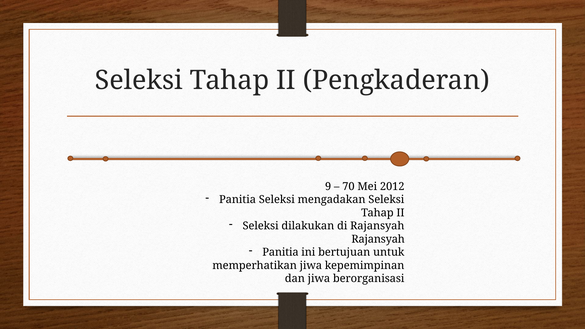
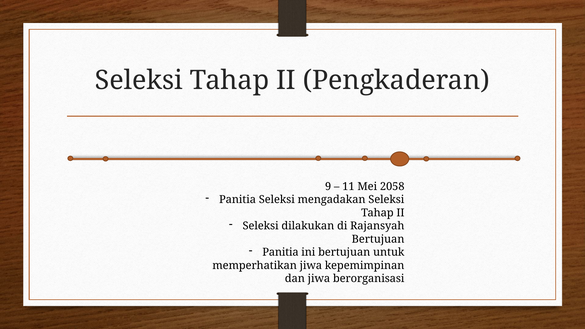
70: 70 -> 11 (348, 186)
2012: 2012 -> 2058 (392, 186)
Rajansyah: Rajansyah -> Bertujuan (378, 239)
